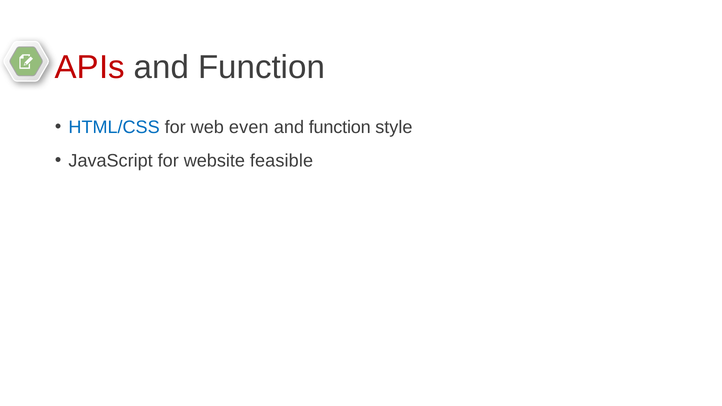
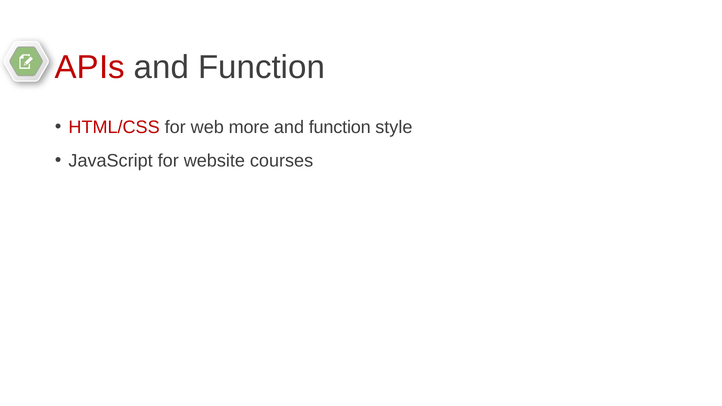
HTML/CSS colour: blue -> red (114, 127)
even: even -> more (249, 127)
feasible: feasible -> courses (282, 161)
